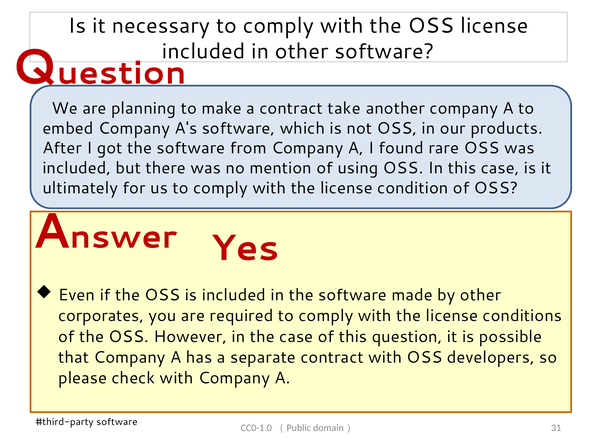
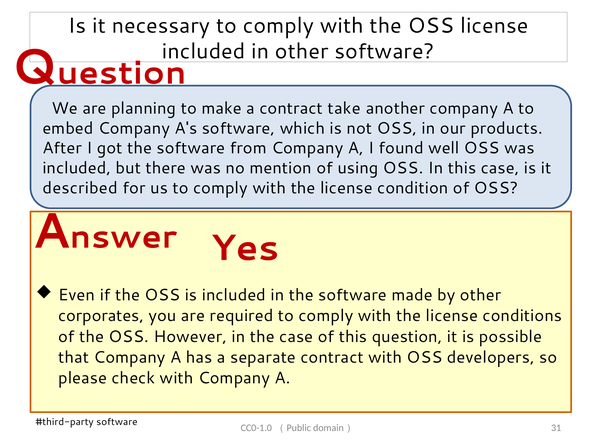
rare: rare -> well (444, 148)
ultimately: ultimately -> described (80, 188)
